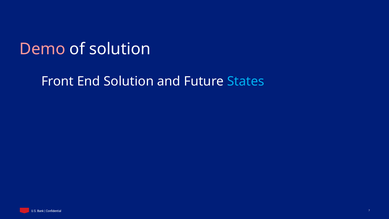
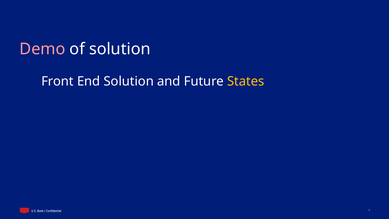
States colour: light blue -> yellow (246, 81)
